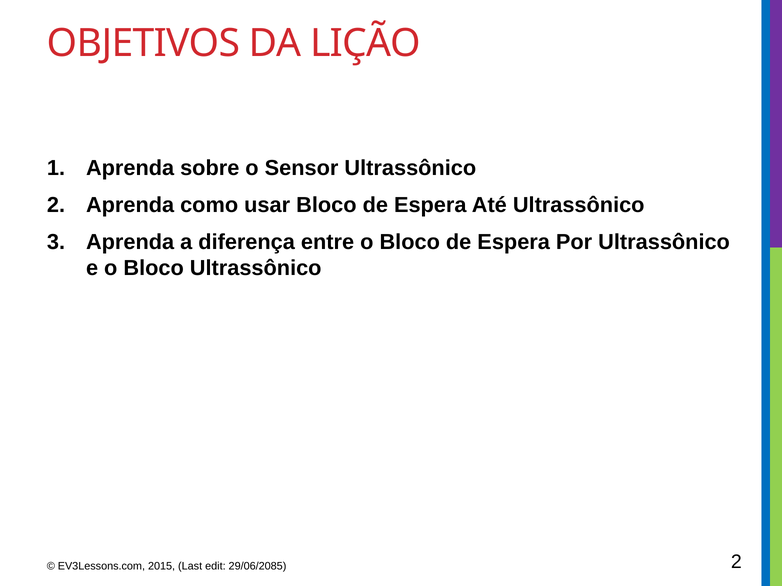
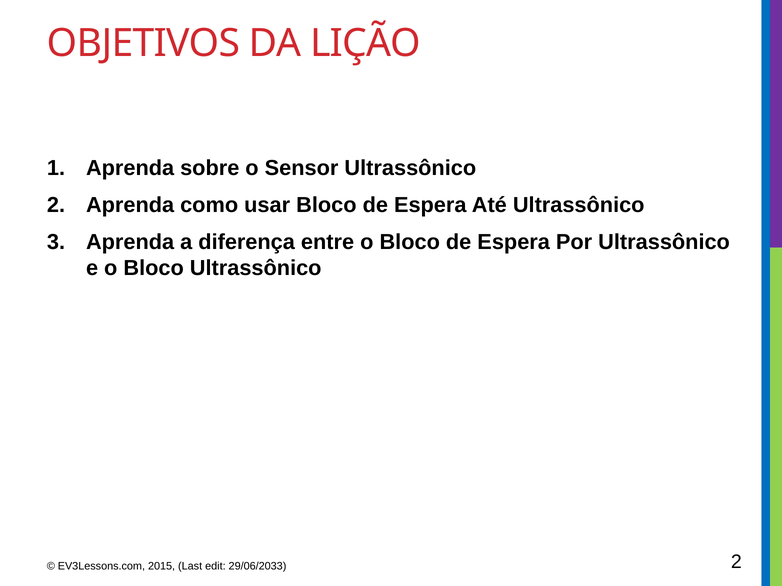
29/06/2085: 29/06/2085 -> 29/06/2033 (258, 566)
